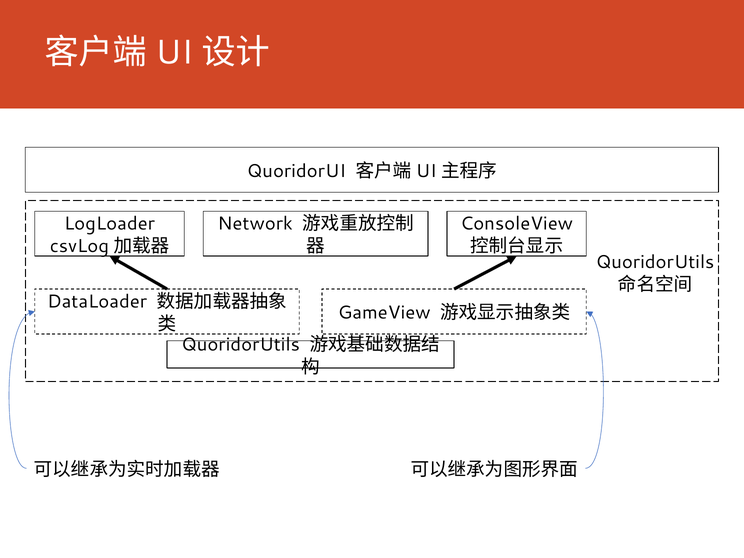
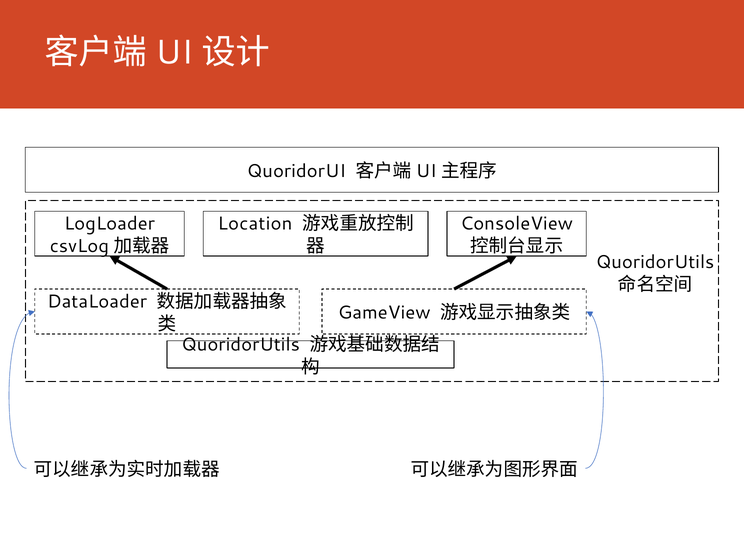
Network: Network -> Location (255, 224)
